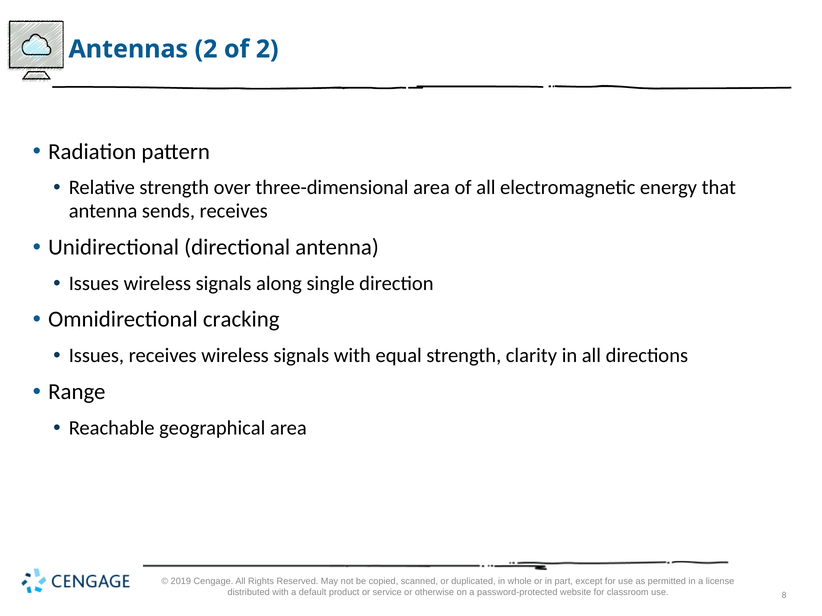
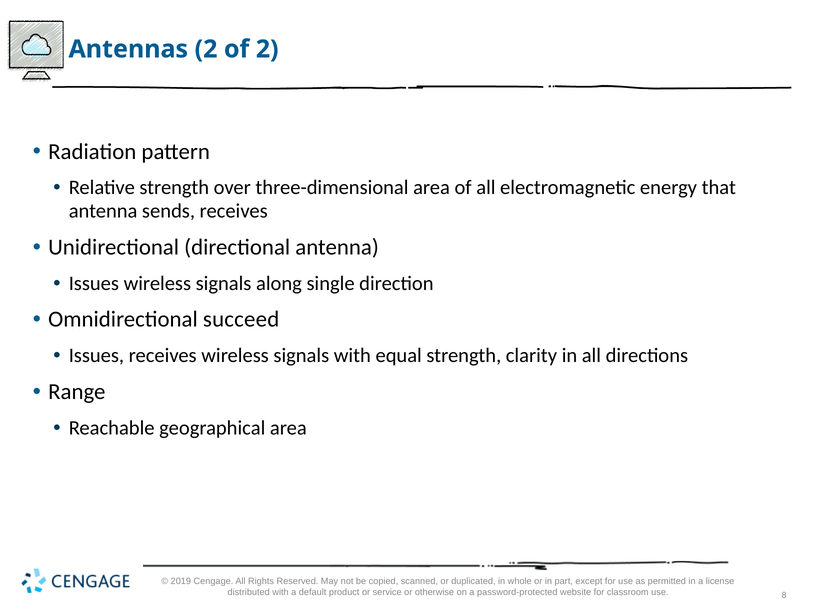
cracking: cracking -> succeed (241, 320)
